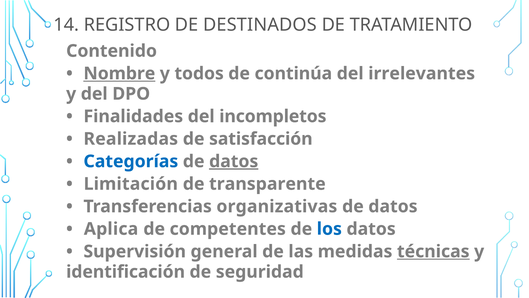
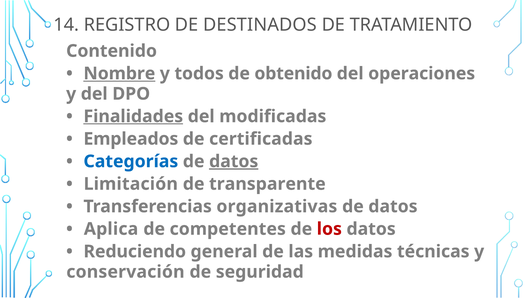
continúa: continúa -> obtenido (293, 73)
irrelevantes: irrelevantes -> operaciones (422, 73)
Finalidades underline: none -> present (133, 116)
incompletos: incompletos -> modificadas (273, 116)
Realizadas: Realizadas -> Empleados (131, 139)
satisfacción: satisfacción -> certificadas (261, 139)
los colour: blue -> red (329, 229)
Supervisión: Supervisión -> Reduciendo (135, 251)
técnicas underline: present -> none (433, 251)
identificación: identificación -> conservación (125, 271)
